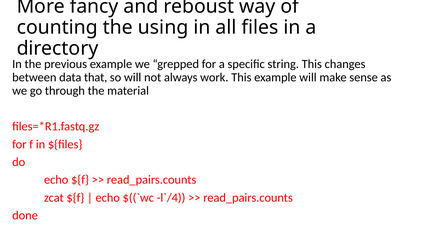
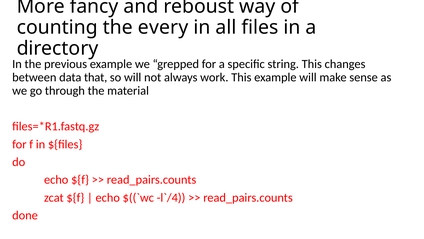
using: using -> every (163, 27)
